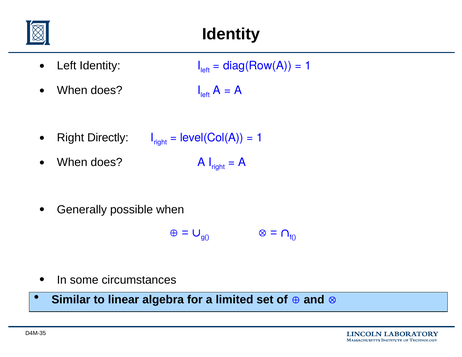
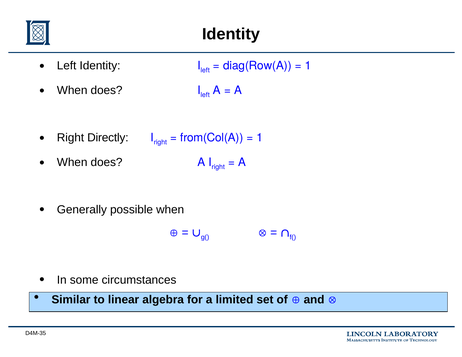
level(Col(A: level(Col(A -> from(Col(A (212, 138)
